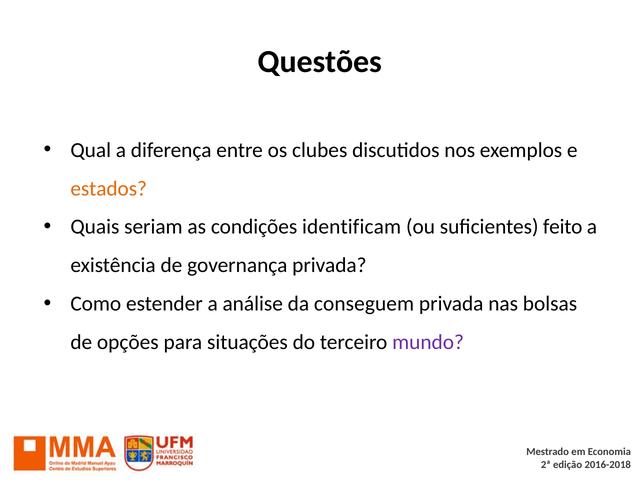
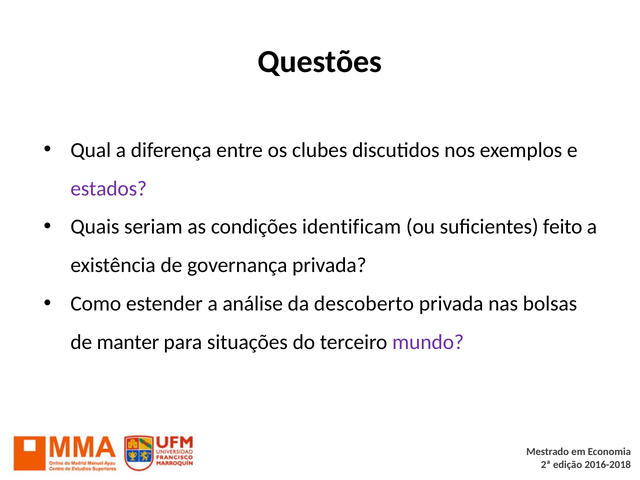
estados colour: orange -> purple (109, 188)
conseguem: conseguem -> descoberto (364, 304)
opções: opções -> manter (128, 342)
